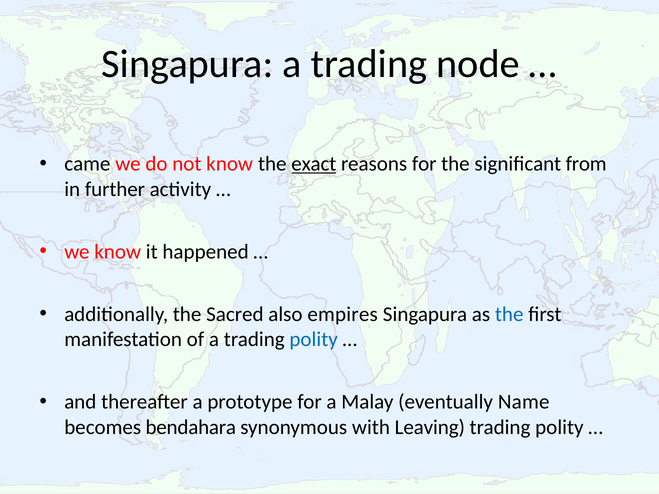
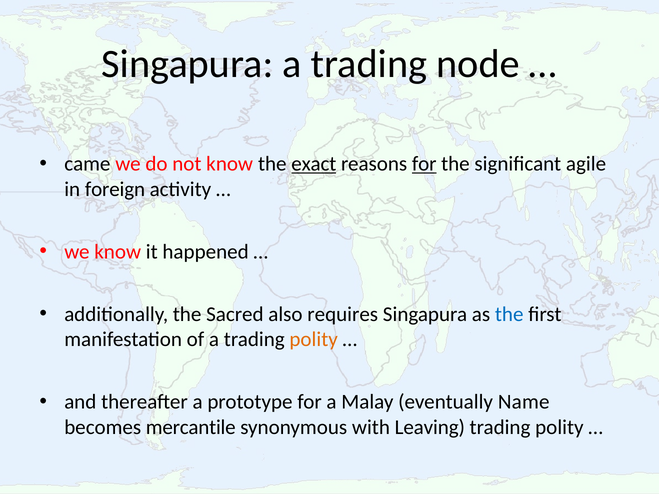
for underline: none -> present (424, 164)
from: from -> agile (586, 164)
further: further -> foreign (115, 189)
empires: empires -> requires (343, 314)
polity colour: blue -> orange (314, 340)
bendahara: bendahara -> mercantile (191, 427)
